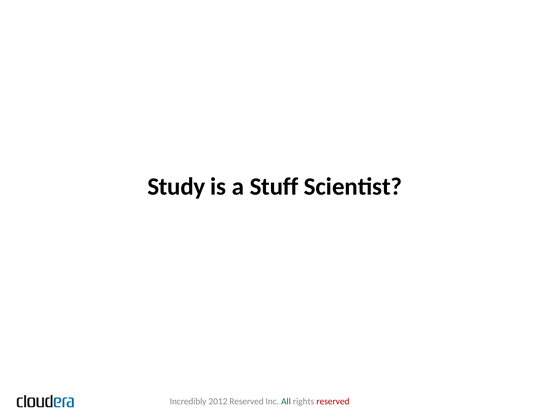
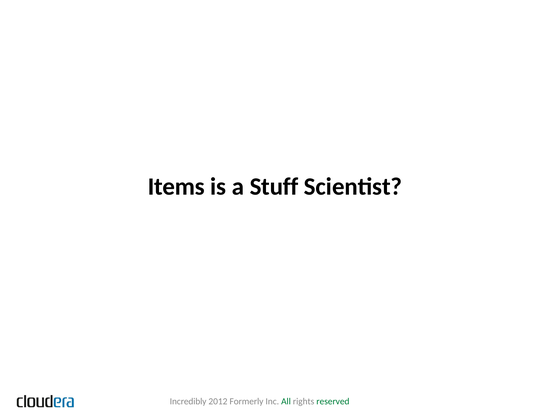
Study: Study -> Items (176, 187)
2012 Reserved: Reserved -> Formerly (246, 401)
reserved colour: red -> green (333, 401)
